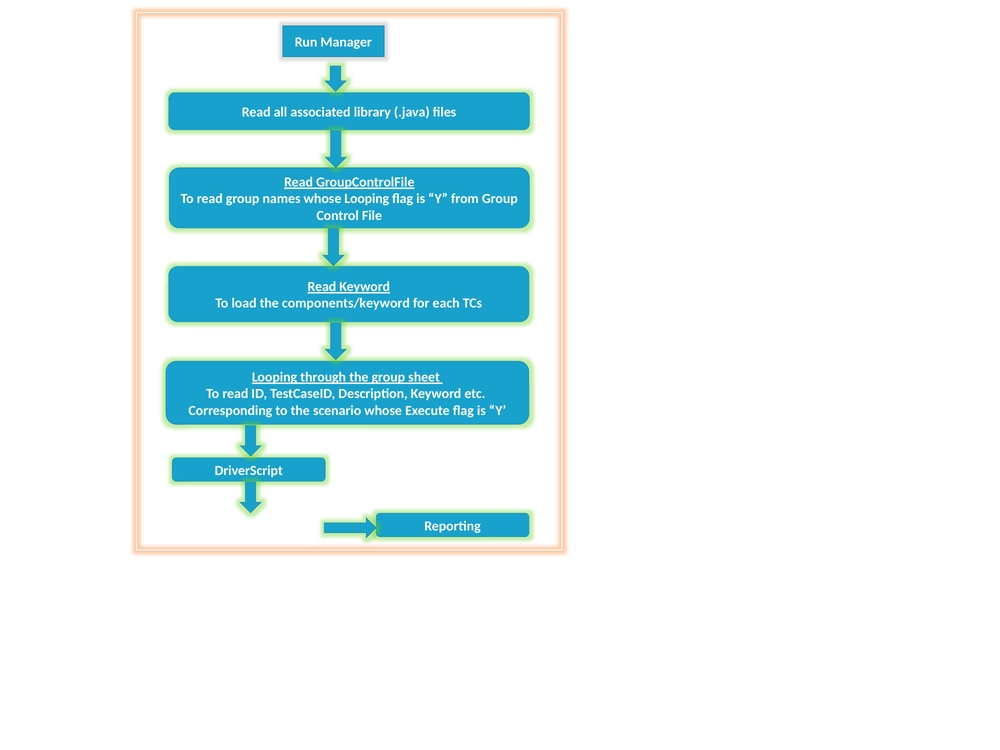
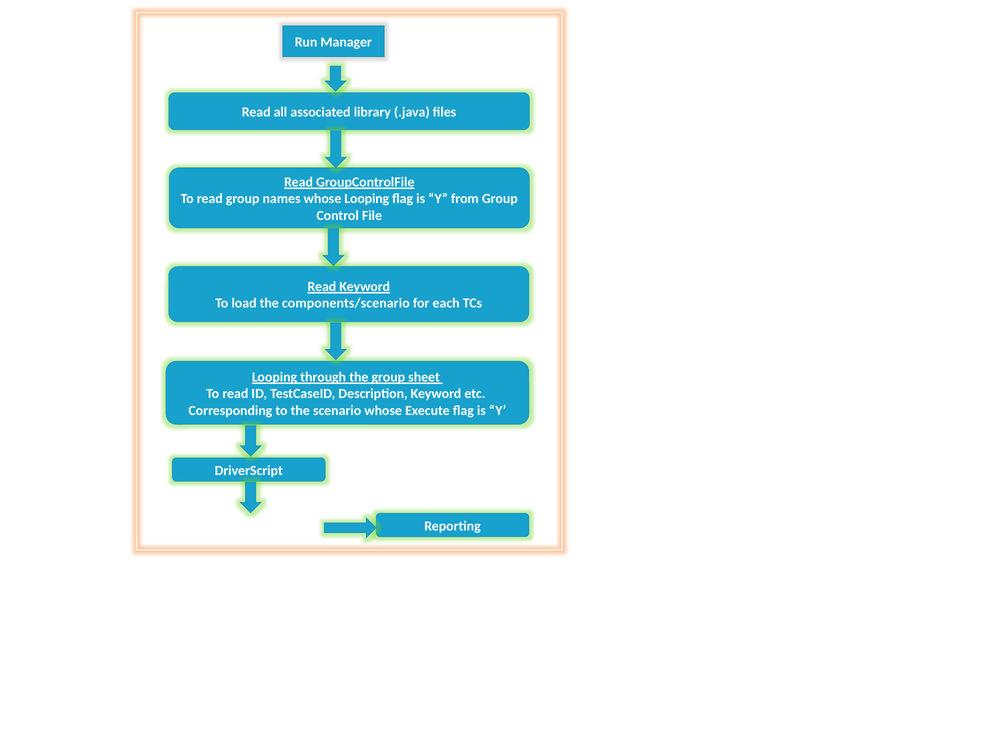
components/keyword: components/keyword -> components/scenario (346, 303)
